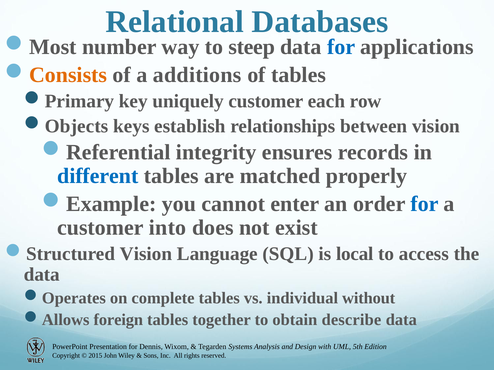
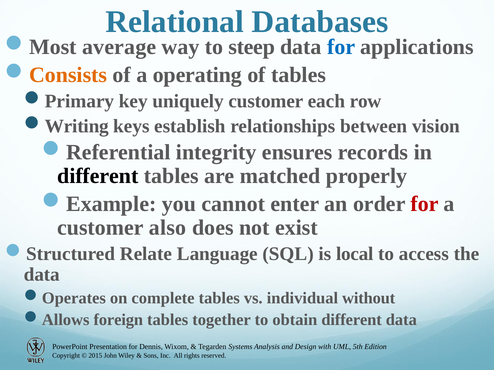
number: number -> average (119, 47)
additions: additions -> operating (197, 75)
Objects: Objects -> Writing (77, 126)
different colour: blue -> black (98, 176)
for colour: blue -> red (425, 204)
into: into -> also (168, 228)
Structured Vision: Vision -> Relate (146, 254)
obtain describe: describe -> different (352, 320)
